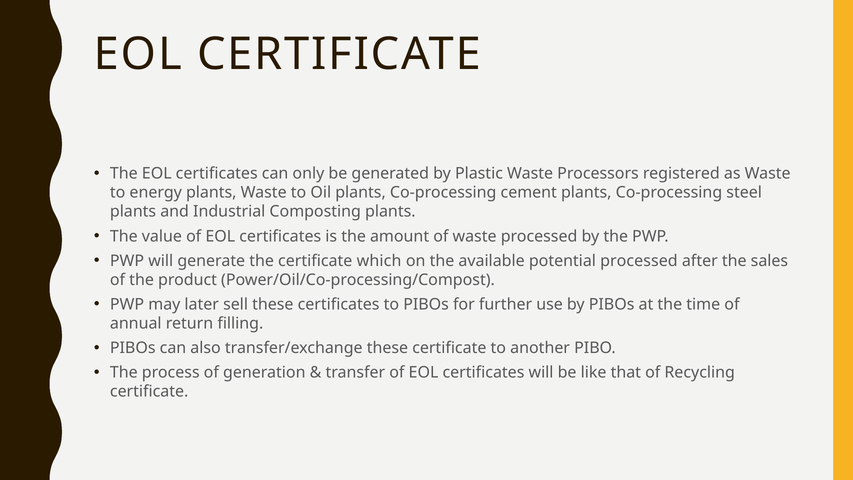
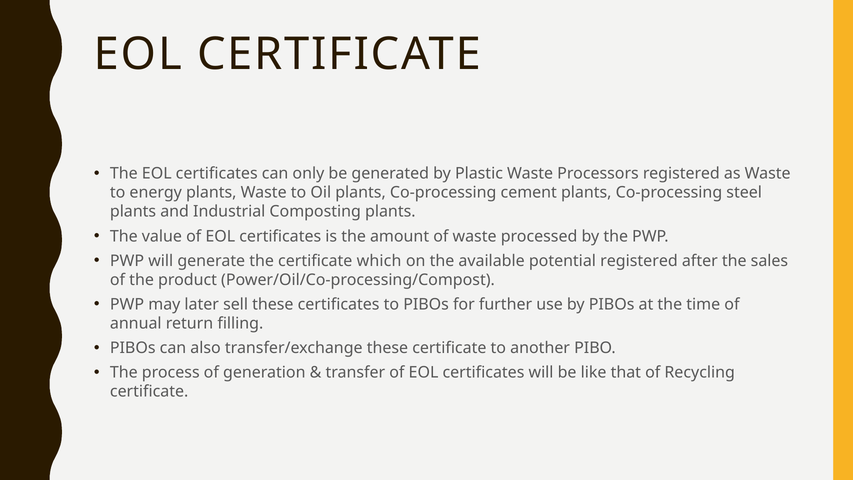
potential processed: processed -> registered (639, 261)
